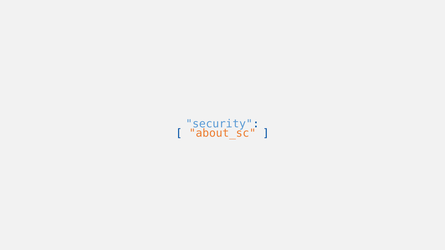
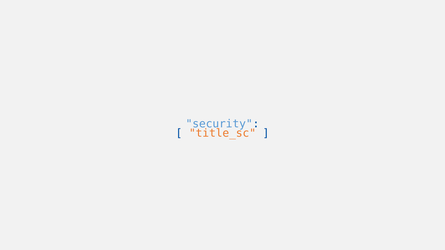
about_sc: about_sc -> title_sc (222, 133)
